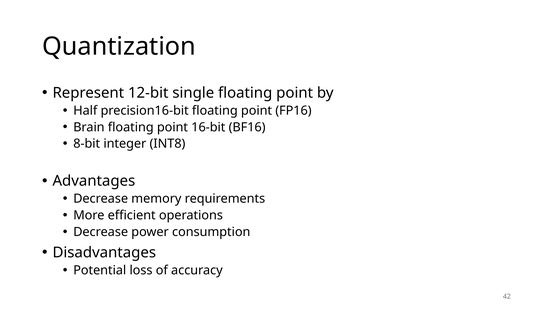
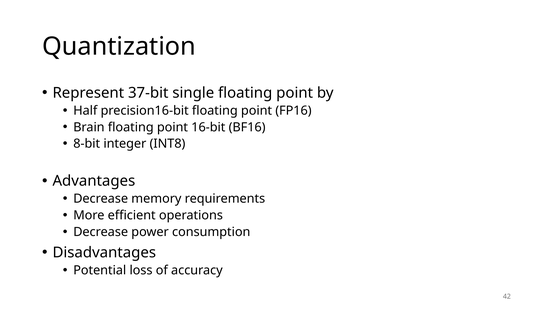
12-bit: 12-bit -> 37-bit (148, 93)
